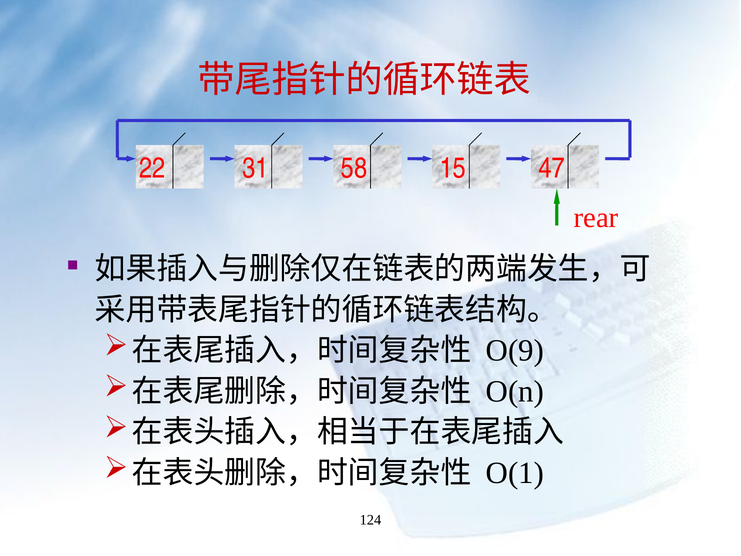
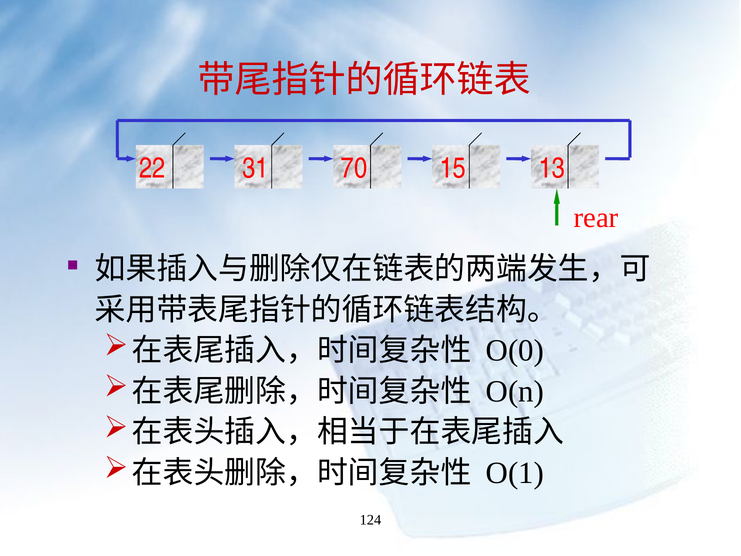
58: 58 -> 70 (354, 168)
47: 47 -> 13 (552, 168)
O(9: O(9 -> O(0 (515, 351)
